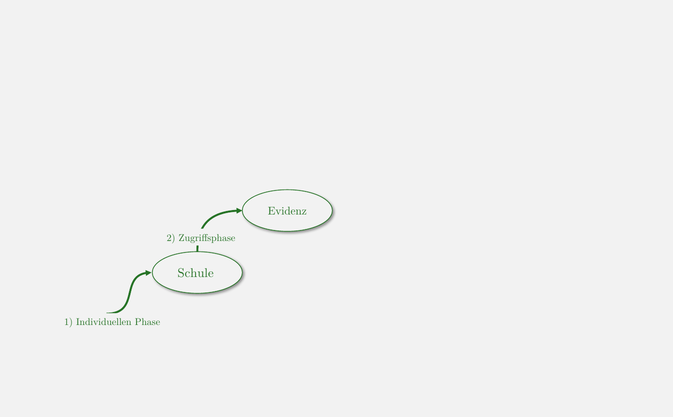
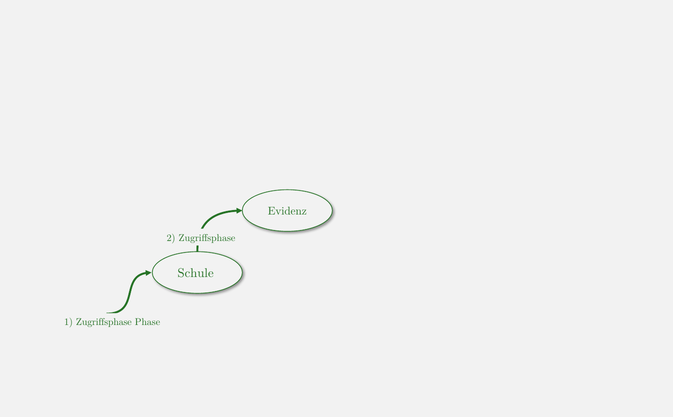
1 Individuellen: Individuellen -> Zugriffsphase (104, 322)
